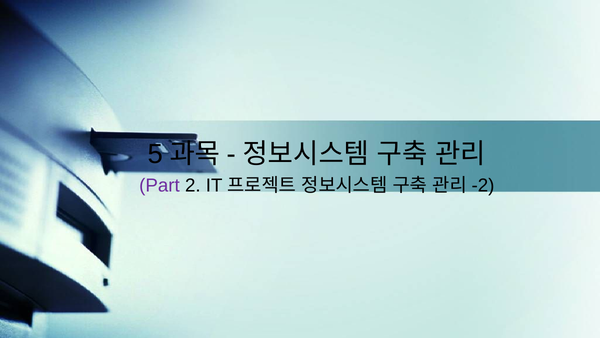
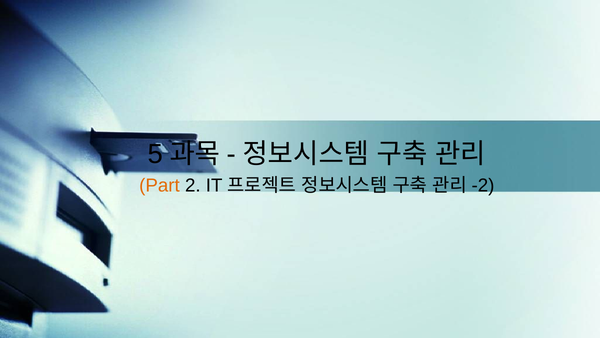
Part colour: purple -> orange (160, 185)
